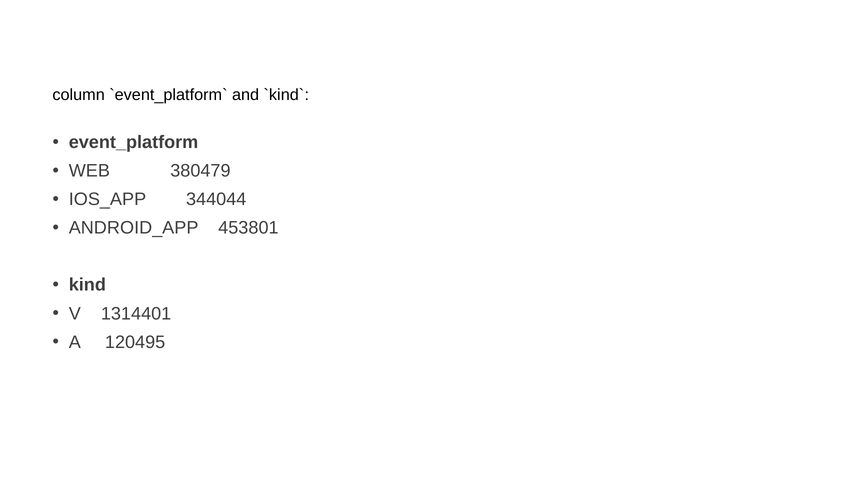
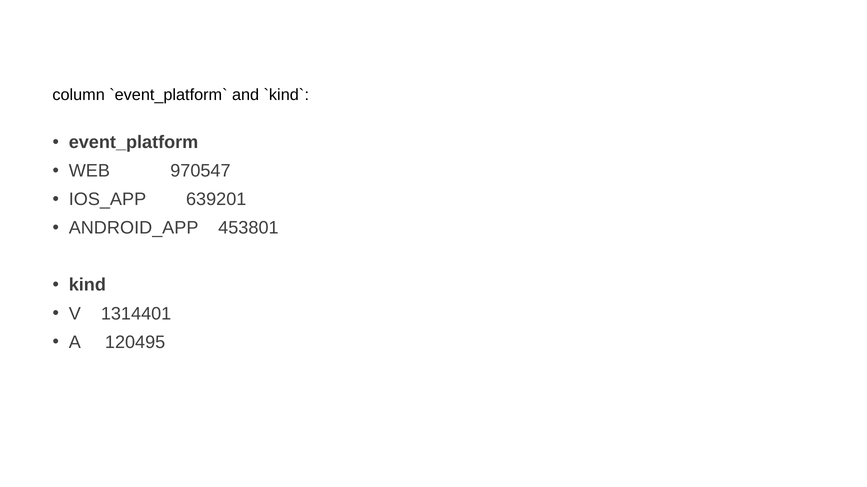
380479: 380479 -> 970547 (200, 171)
344044: 344044 -> 639201 (216, 200)
